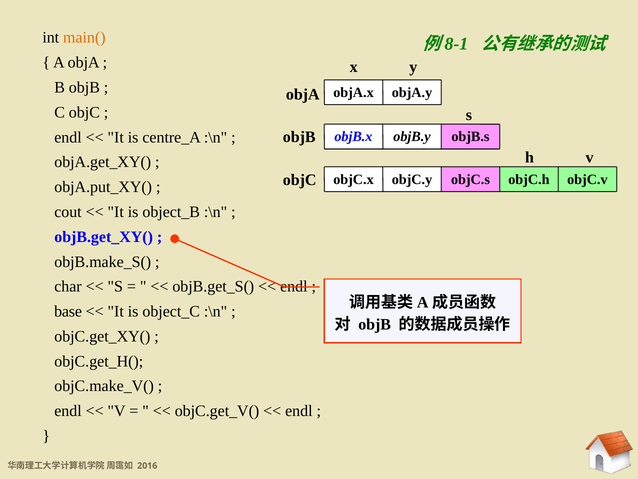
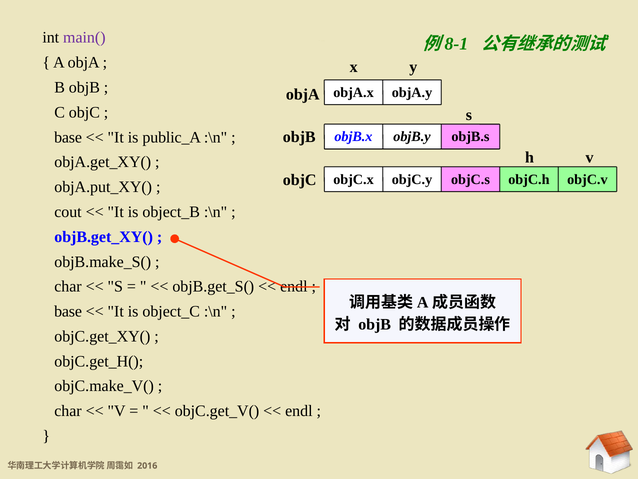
main( colour: orange -> purple (84, 38)
endl: endl -> base (68, 137)
centre_A: centre_A -> public_A (172, 137)
endl: endl -> char (68, 411)
